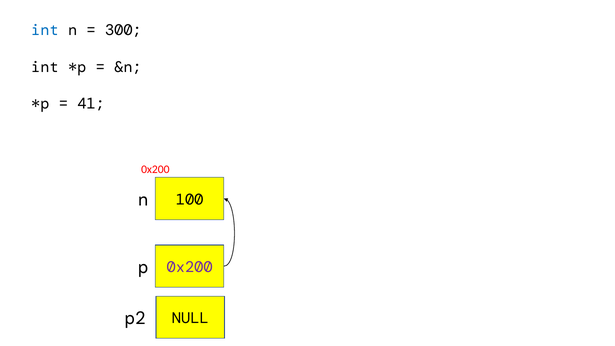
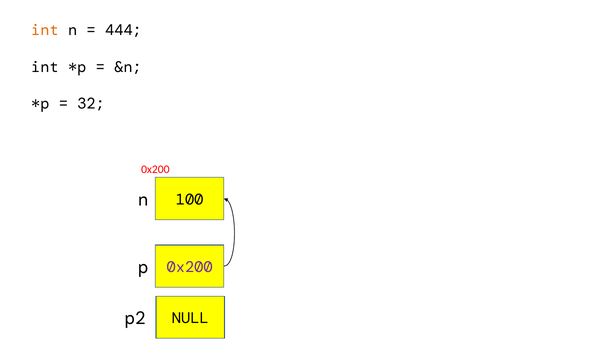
int colour: blue -> orange (45, 30)
300: 300 -> 444 (123, 30)
41: 41 -> 32 (91, 104)
